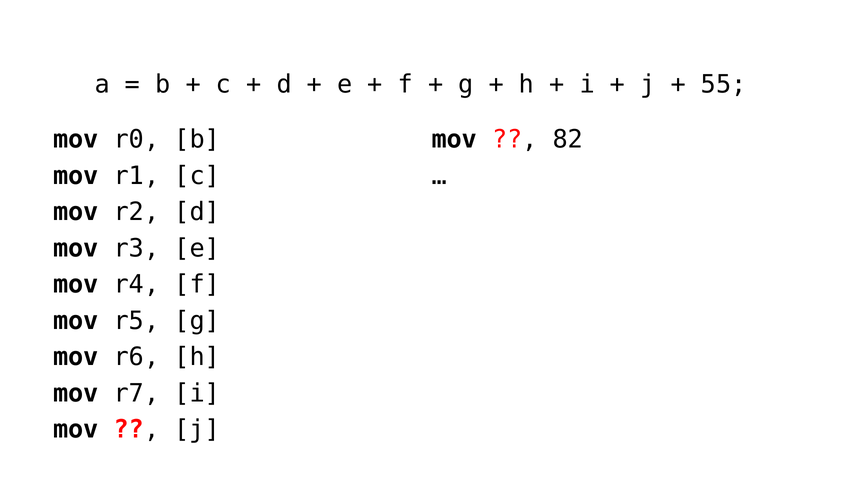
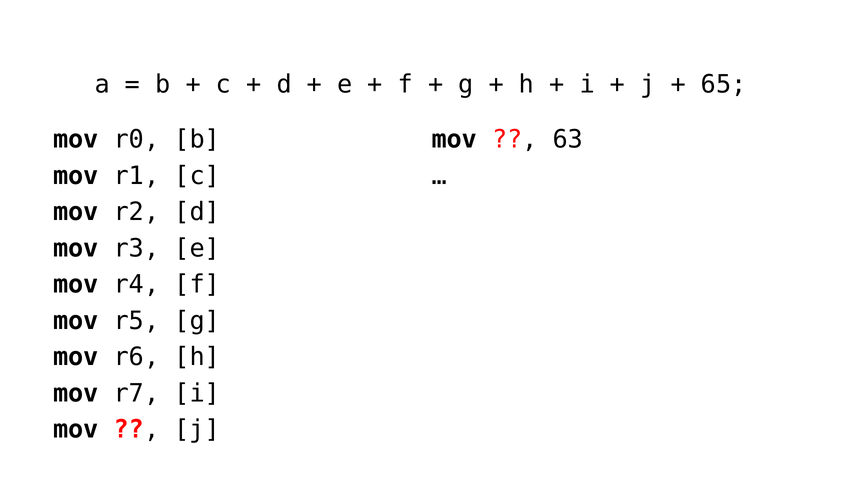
55: 55 -> 65 (724, 84)
82: 82 -> 63 (568, 139)
